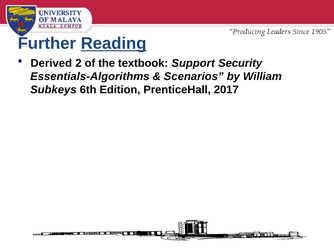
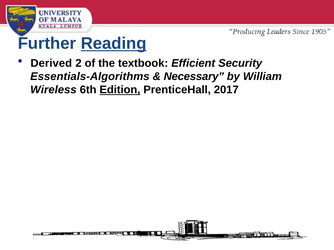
Support: Support -> Efficient (193, 63)
Scenarios: Scenarios -> Necessary (194, 77)
Subkeys: Subkeys -> Wireless (53, 90)
Edition underline: none -> present (120, 90)
